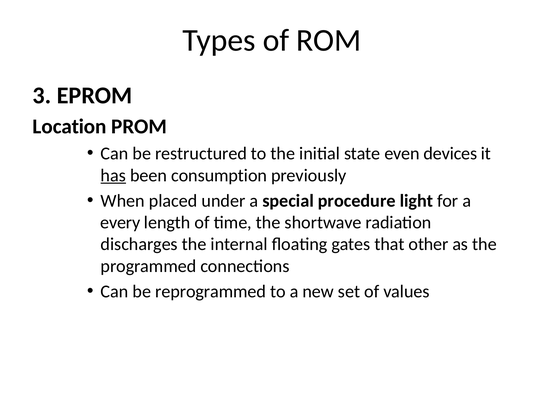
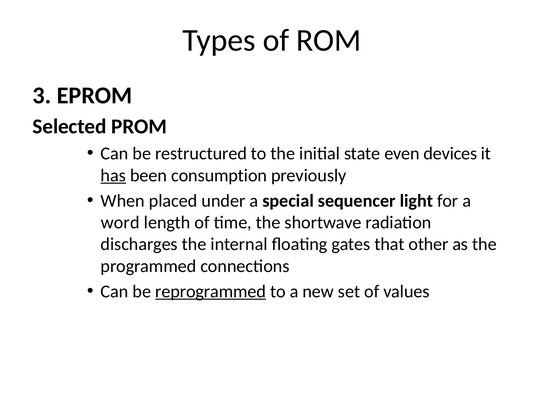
Location: Location -> Selected (70, 127)
procedure: procedure -> sequencer (357, 201)
every: every -> word (120, 223)
reprogrammed underline: none -> present (211, 291)
